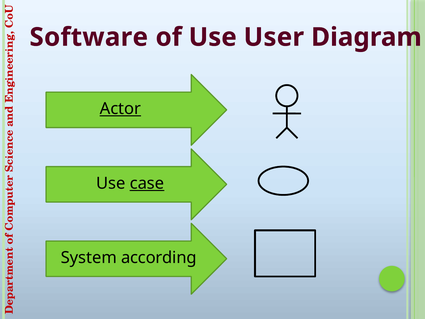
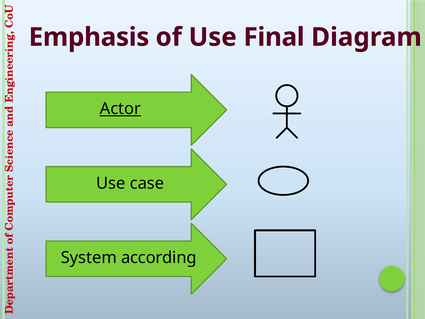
Software: Software -> Emphasis (89, 37)
User: User -> Final (274, 37)
case underline: present -> none (147, 183)
